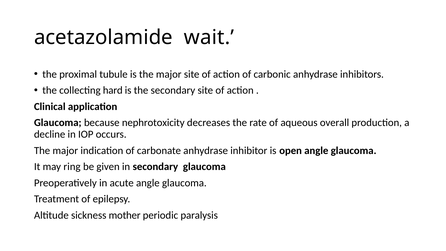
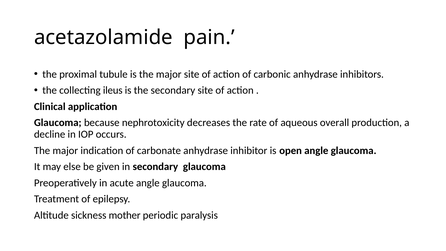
wait: wait -> pain (209, 37)
hard: hard -> ileus (113, 90)
ring: ring -> else (72, 167)
